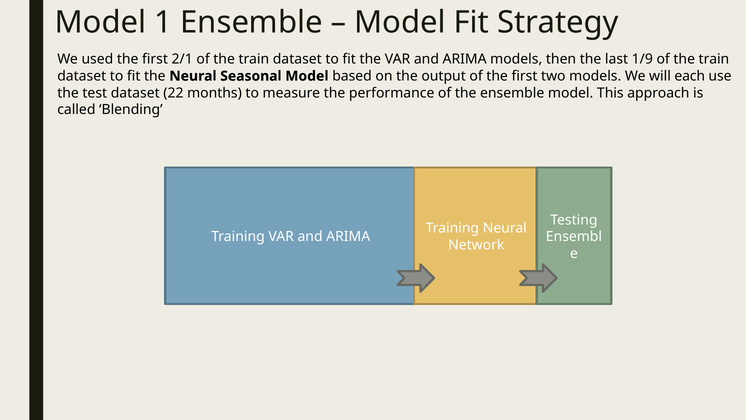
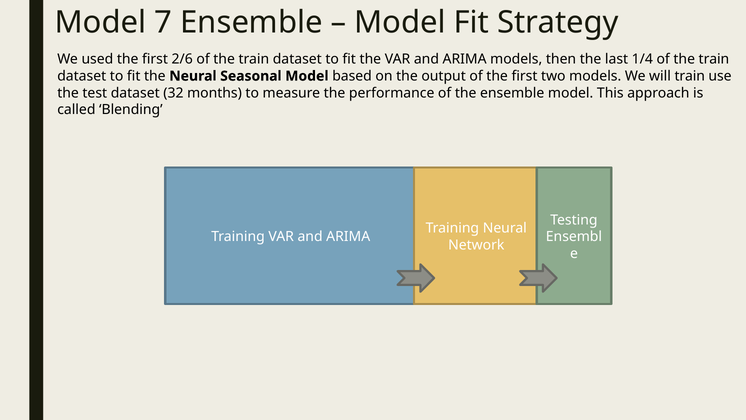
1: 1 -> 7 (163, 23)
2/1: 2/1 -> 2/6 (182, 59)
1/9: 1/9 -> 1/4 (642, 59)
will each: each -> train (690, 76)
22: 22 -> 32 (173, 93)
